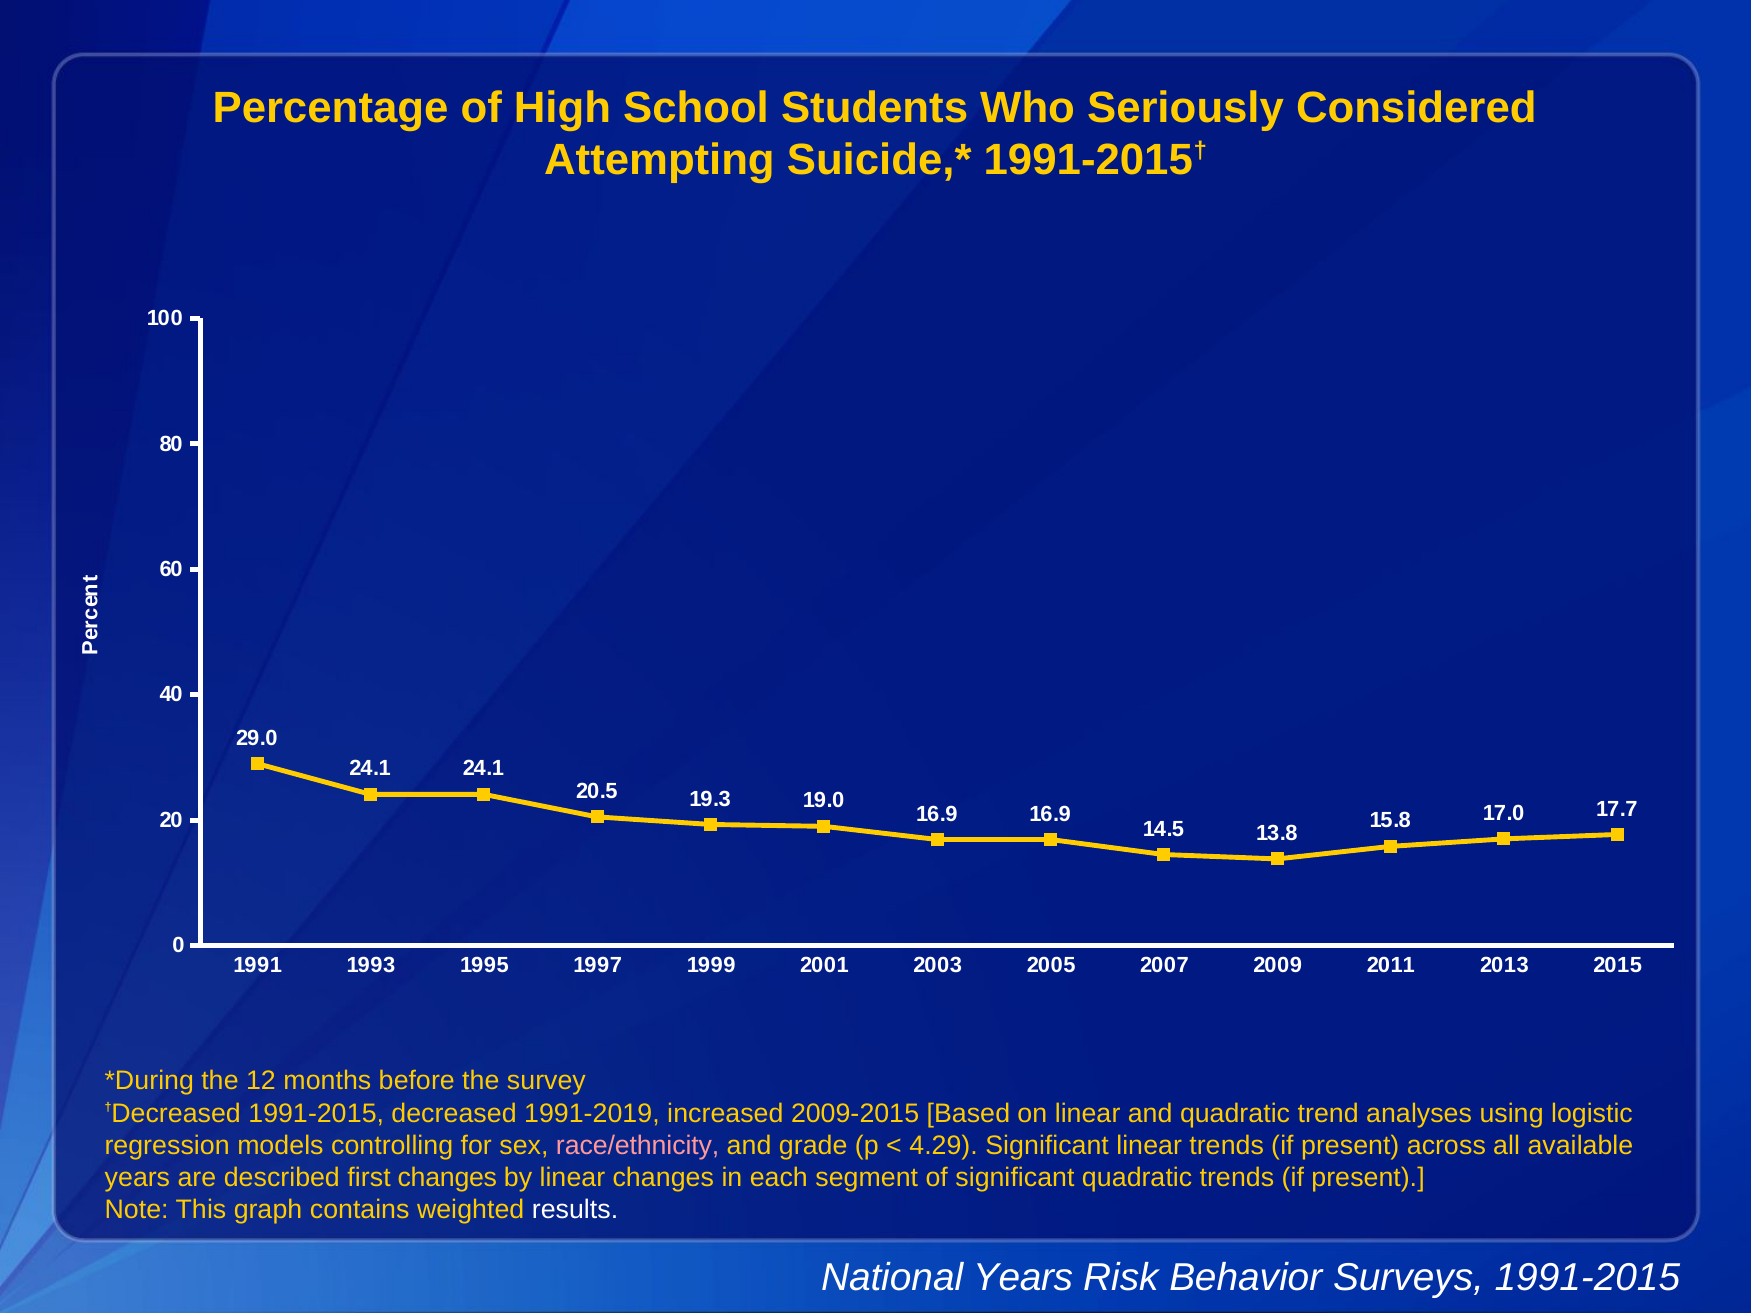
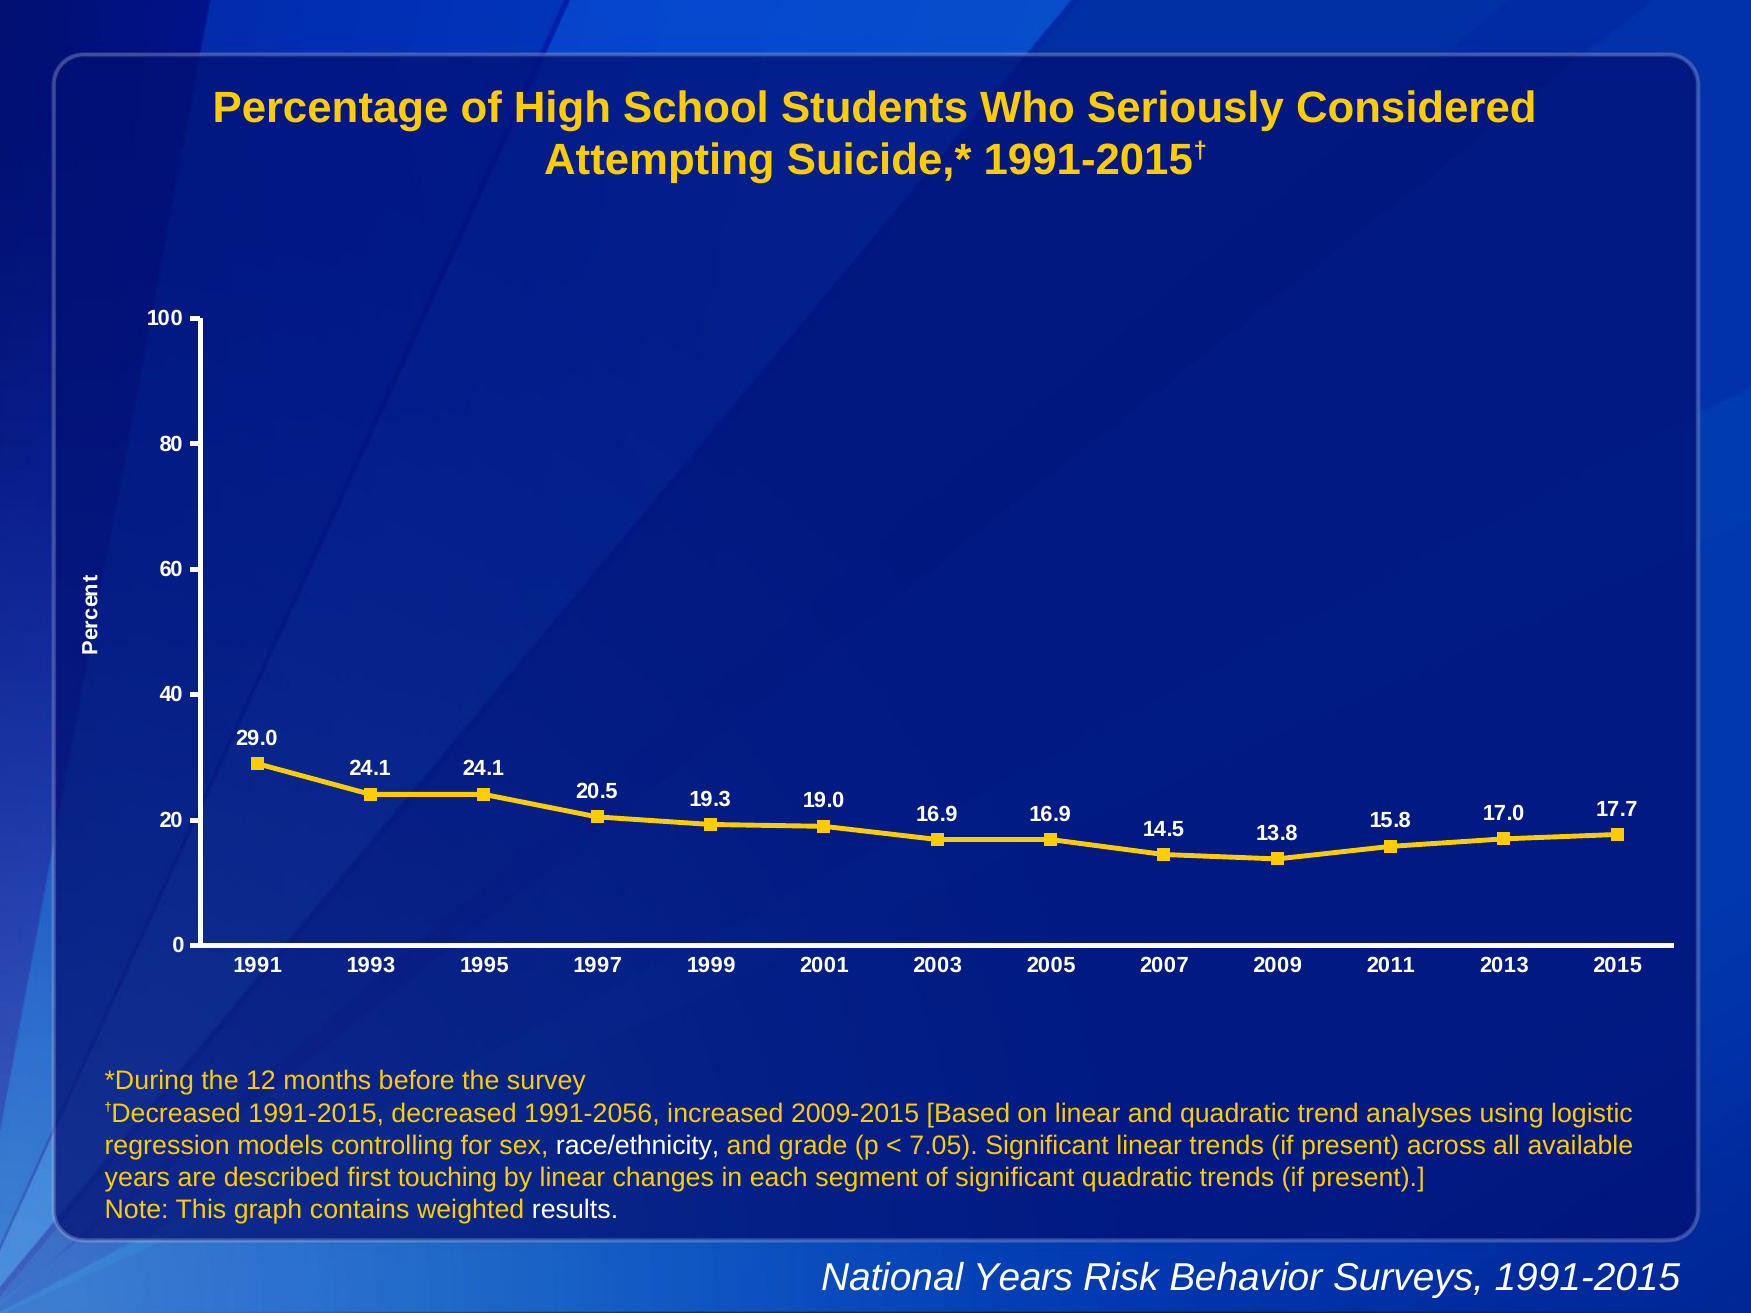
1991-2019: 1991-2019 -> 1991-2056 (592, 1113)
race/ethnicity colour: pink -> white (638, 1146)
4.29: 4.29 -> 7.05 (944, 1146)
first changes: changes -> touching (447, 1178)
